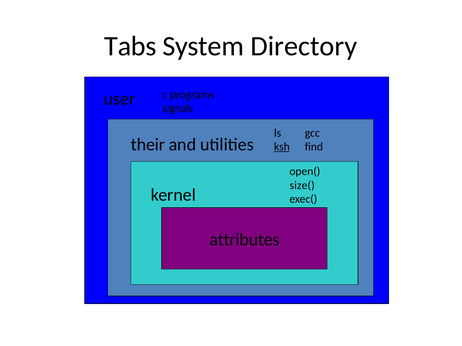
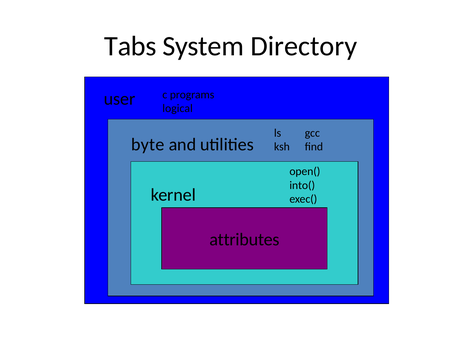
signals: signals -> logical (178, 109)
their: their -> byte (148, 145)
ksh underline: present -> none (282, 147)
size(: size( -> into( (302, 186)
